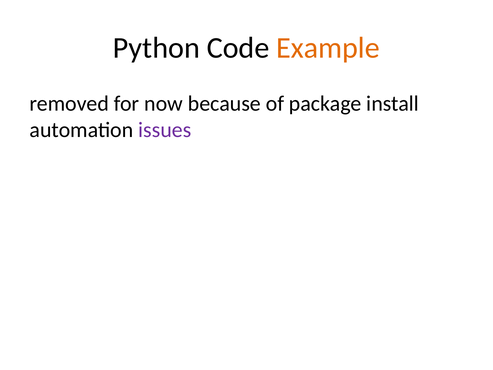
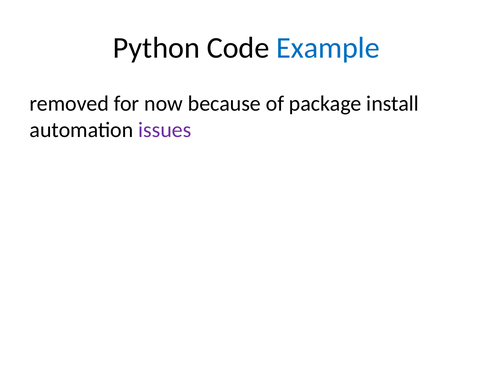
Example colour: orange -> blue (328, 48)
